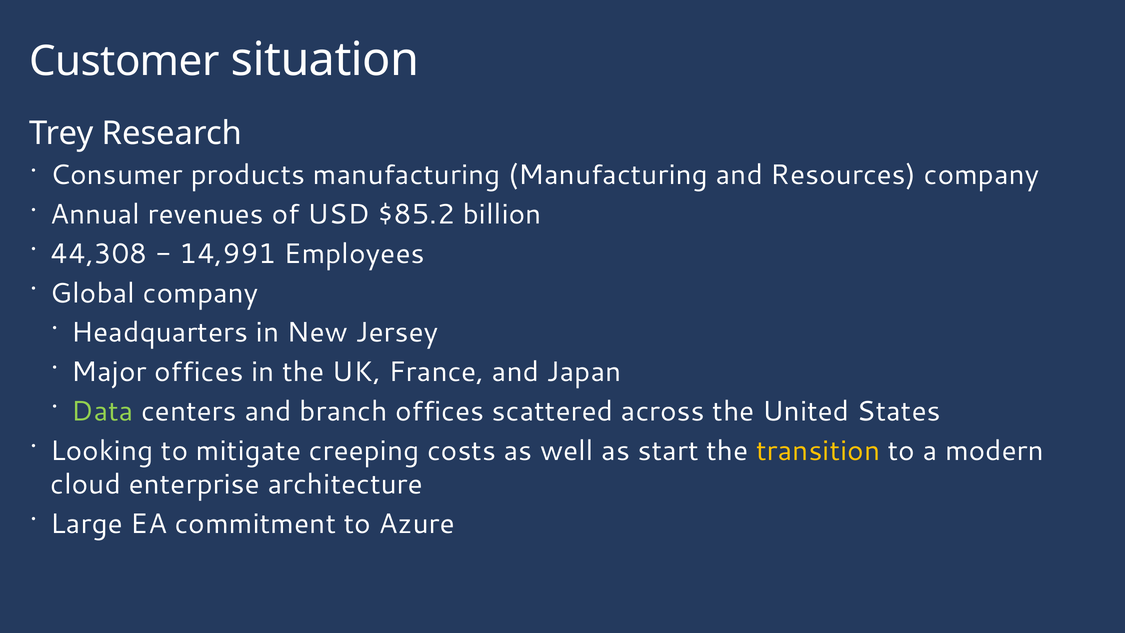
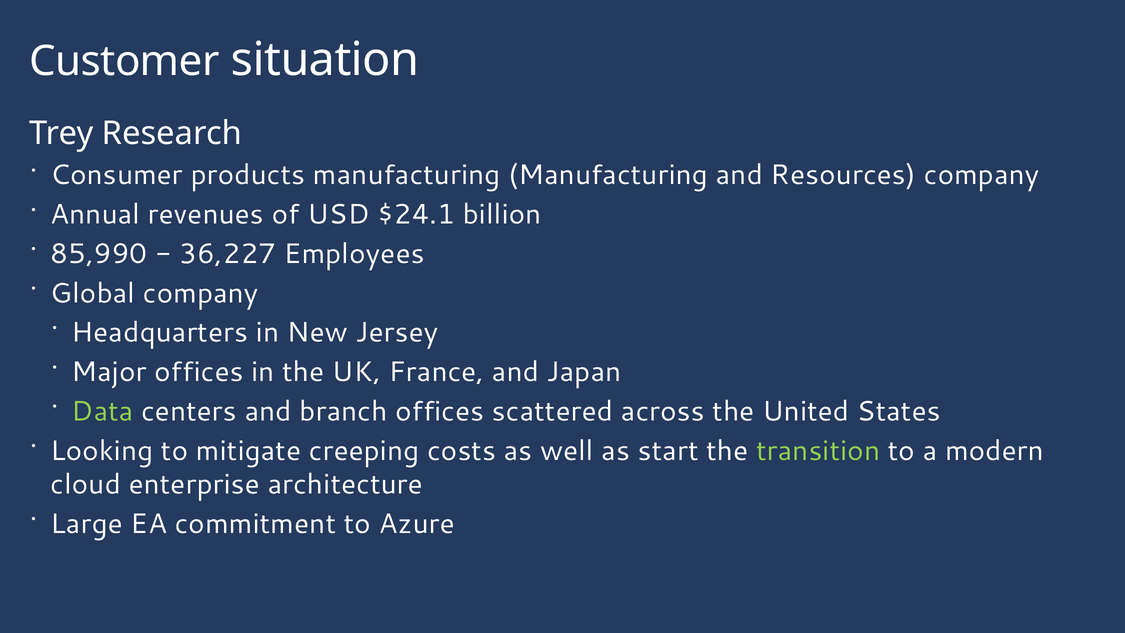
$85.2: $85.2 -> $24.1 (416, 214)
44,308: 44,308 -> 85,990 (99, 254)
14,991: 14,991 -> 36,227 (228, 254)
transition colour: yellow -> light green (818, 451)
